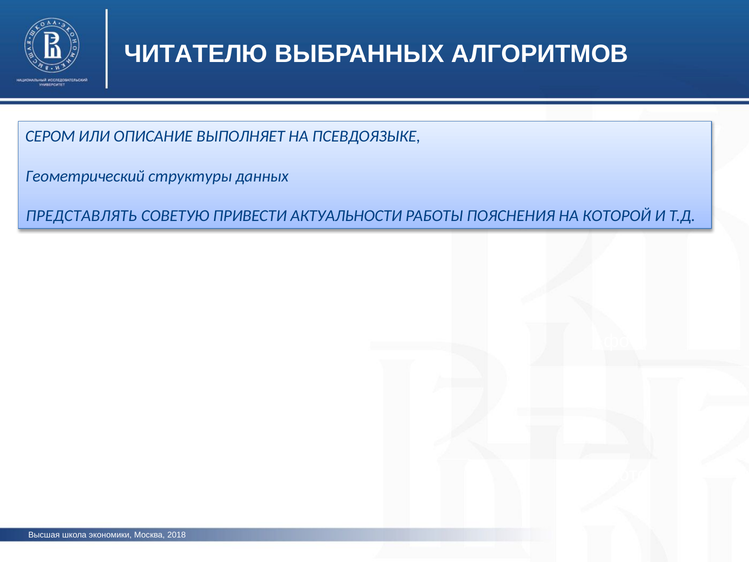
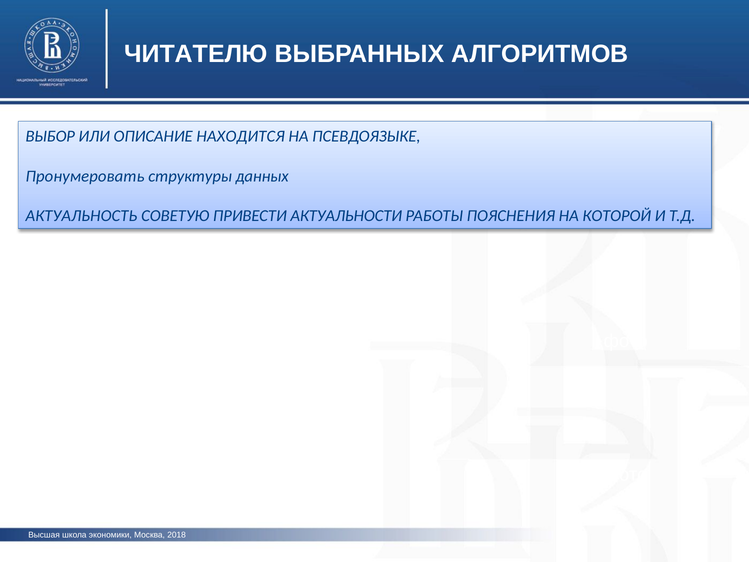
СЕРОМ: СЕРОМ -> ВЫБОР (50, 136)
ВЫПОЛНЯЕТ: ВЫПОЛНЯЕТ -> НАХОДИТСЯ (241, 136)
Геометрический: Геометрический -> Пронумеровать (85, 176)
ПРЕДСТАВЛЯТЬ: ПРЕДСТАВЛЯТЬ -> АКТУАЛЬНОСТЬ (81, 216)
